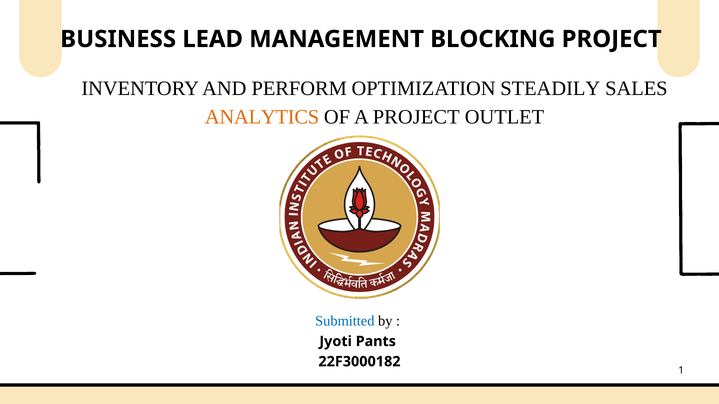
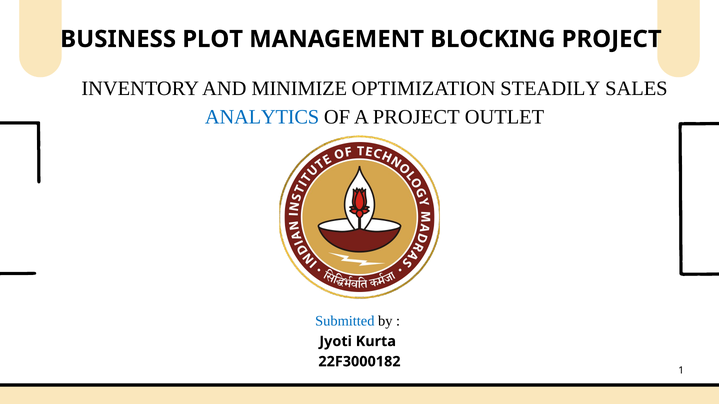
LEAD: LEAD -> PLOT (213, 39)
PERFORM: PERFORM -> MINIMIZE (299, 89)
ANALYTICS colour: orange -> blue (262, 117)
Pants: Pants -> Kurta (376, 342)
